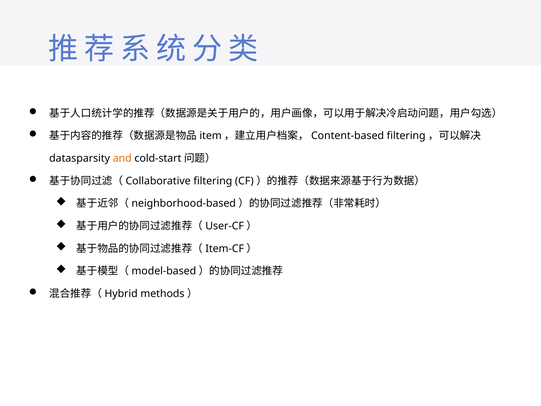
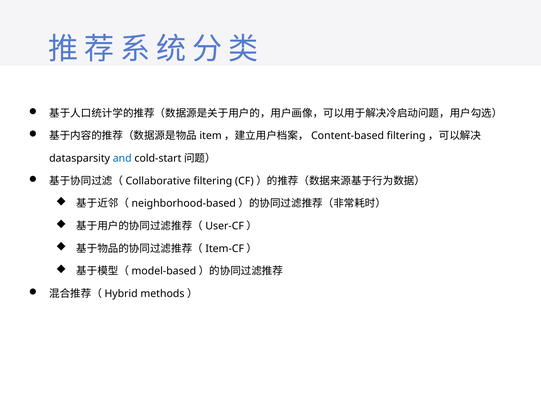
and colour: orange -> blue (122, 158)
